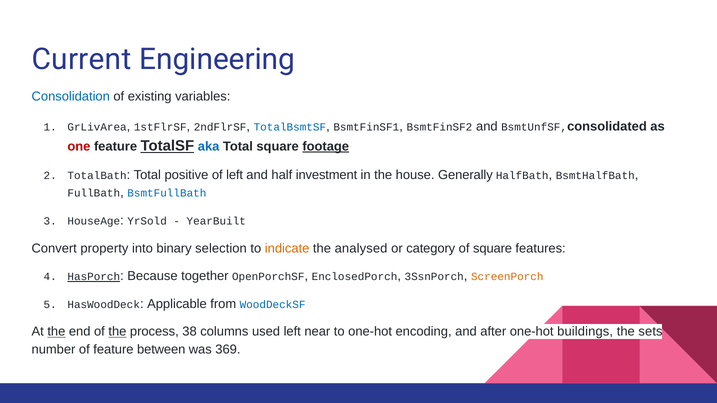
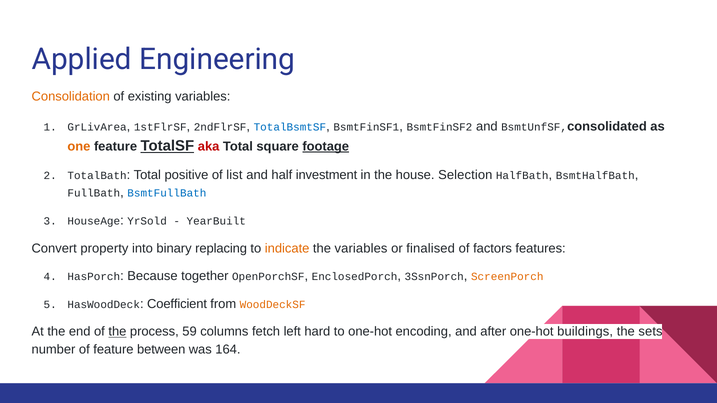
Current: Current -> Applied (82, 59)
Consolidation colour: blue -> orange (71, 97)
one colour: red -> orange (79, 147)
aka colour: blue -> red (209, 147)
of left: left -> list (234, 175)
Generally: Generally -> Selection (465, 175)
selection: selection -> replacing (221, 248)
the analysed: analysed -> variables (361, 248)
category: category -> finalised (431, 248)
of square: square -> factors (493, 248)
HasPorch underline: present -> none (94, 277)
Applicable: Applicable -> Coefficient (177, 304)
WoodDeckSF colour: blue -> orange (273, 305)
the underline: present -> none (56, 332)
38: 38 -> 59 (190, 332)
used: used -> fetch (266, 332)
near: near -> hard (317, 332)
369: 369 -> 164 (228, 350)
